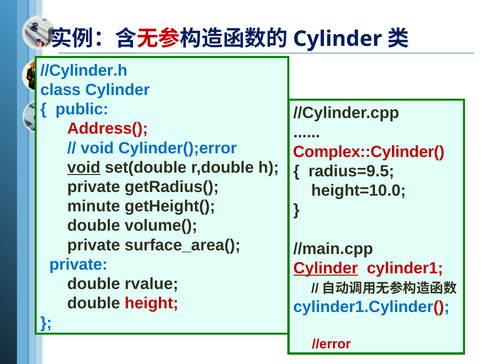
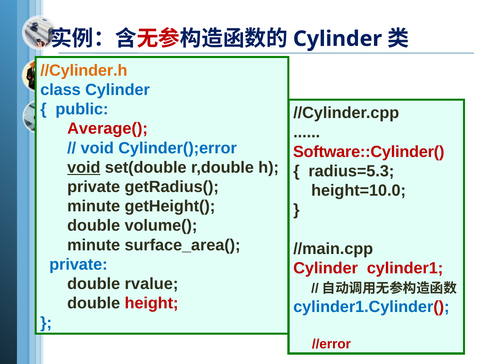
//Cylinder.h colour: blue -> orange (84, 70)
Address(: Address( -> Average( (108, 128)
Complex::Cylinder(: Complex::Cylinder( -> Software::Cylinder( (369, 152)
radius=9.5: radius=9.5 -> radius=5.3 (351, 171)
private: private -> minute (94, 245)
Cylinder underline: present -> none (326, 268)
